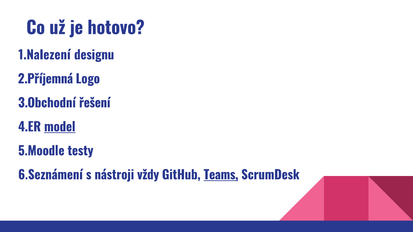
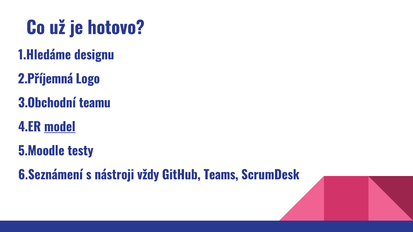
1.Nalezení: 1.Nalezení -> 1.Hledáme (45, 55)
řešení: řešení -> teamu (95, 103)
Teams underline: present -> none (221, 175)
